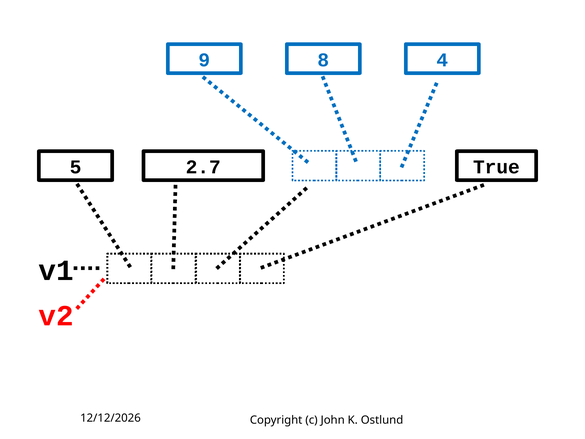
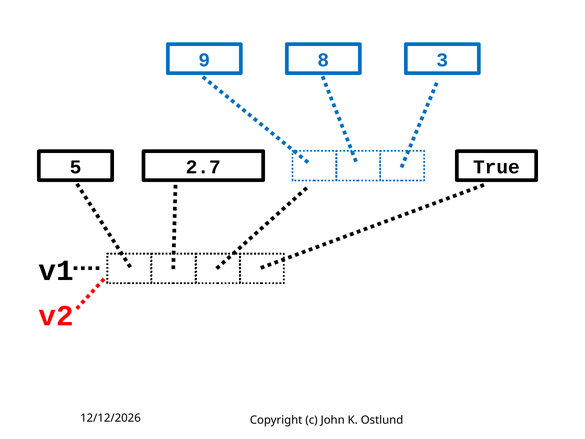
4: 4 -> 3 (442, 60)
